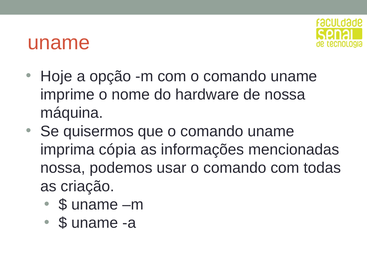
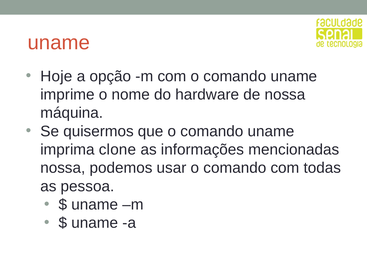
cópia: cópia -> clone (118, 150)
criação: criação -> pessoa (87, 186)
